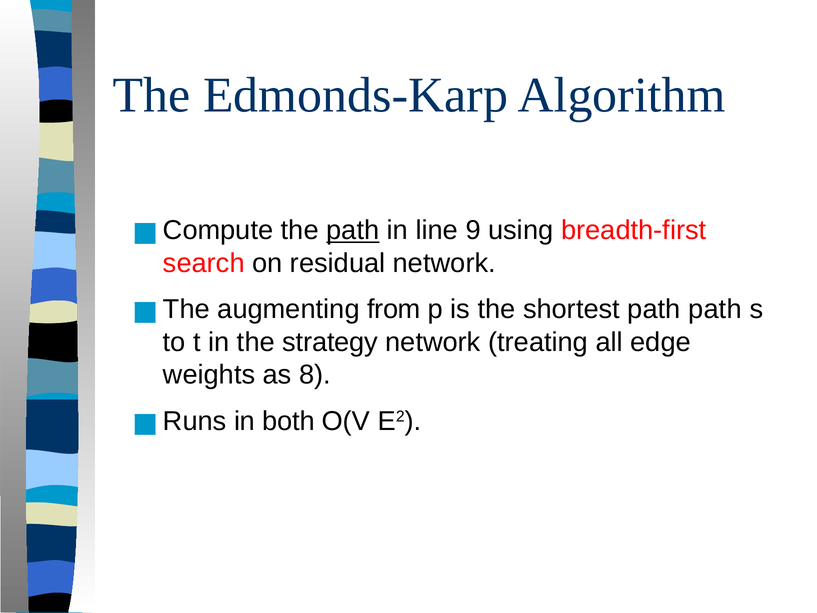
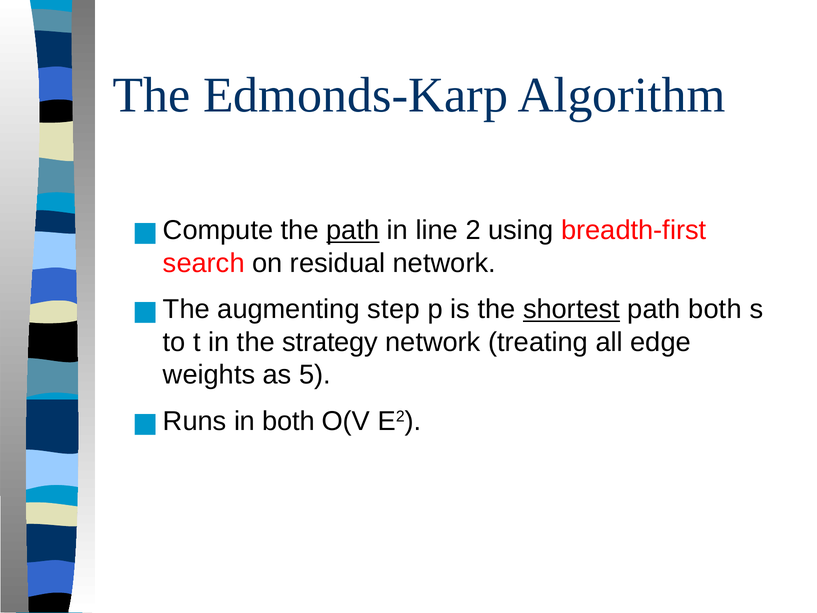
9: 9 -> 2 (473, 230)
from: from -> step (394, 309)
shortest underline: none -> present (571, 309)
path path: path -> both (715, 309)
8: 8 -> 5 (315, 375)
